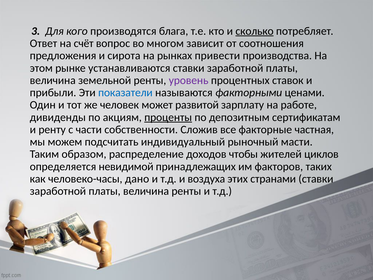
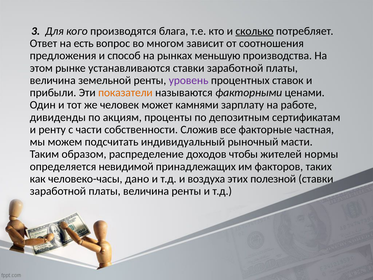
счёт: счёт -> есть (84, 43)
сирота: сирота -> способ (124, 56)
привести: привести -> меньшую (217, 56)
показатели colour: blue -> orange (125, 93)
развитой: развитой -> камнями (197, 105)
проценты underline: present -> none (168, 117)
циклов: циклов -> нормы (321, 154)
странами: странами -> полезной (273, 179)
